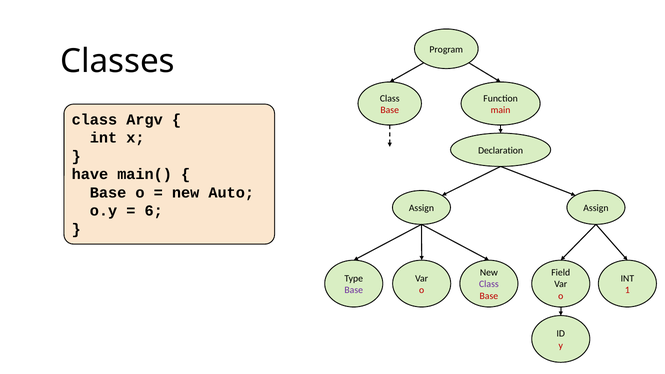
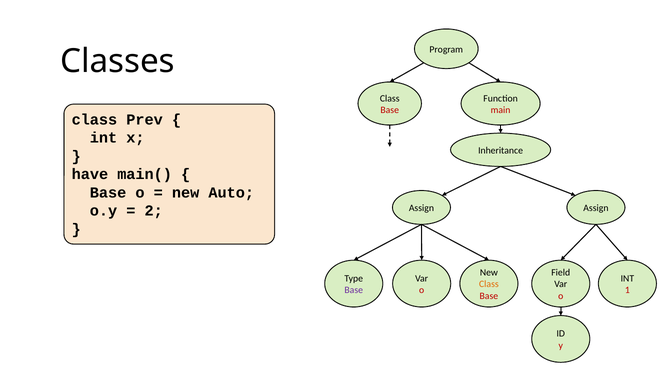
Argv: Argv -> Prev (145, 120)
Declaration: Declaration -> Inheritance (501, 150)
6: 6 -> 2 (154, 211)
Class colour: purple -> orange (489, 284)
